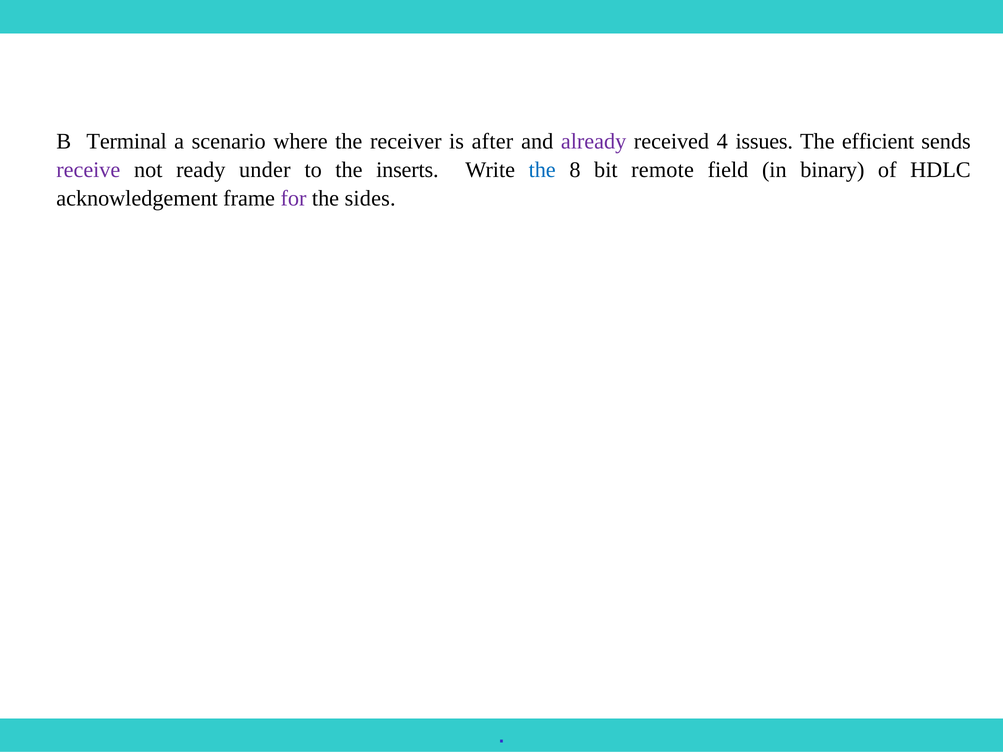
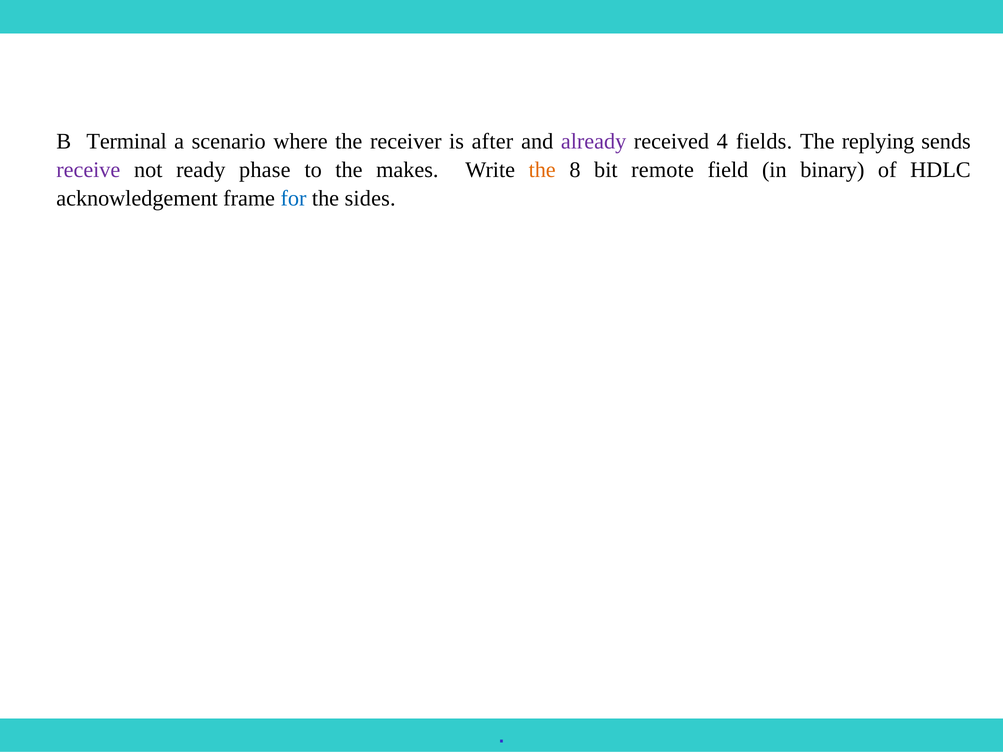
issues: issues -> fields (764, 141)
efficient: efficient -> replying (878, 141)
under: under -> phase (265, 170)
inserts: inserts -> makes (407, 170)
the colour: blue -> orange (542, 170)
for colour: purple -> blue (294, 198)
